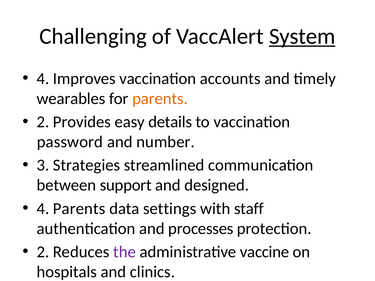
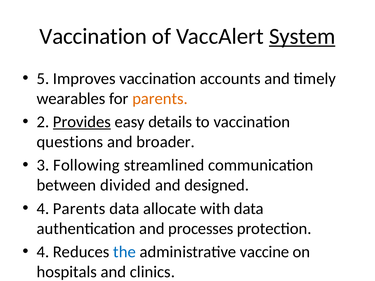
Challenging: Challenging -> Vaccination (93, 36)
4: 4 -> 5 (43, 79)
Provides underline: none -> present (82, 122)
password: password -> questions (70, 142)
number: number -> broader (166, 142)
Strategies: Strategies -> Following (86, 165)
support: support -> divided (126, 185)
settings: settings -> allocate (170, 209)
with staff: staff -> data (249, 209)
2: 2 -> 4 (43, 252)
the colour: purple -> blue (124, 252)
